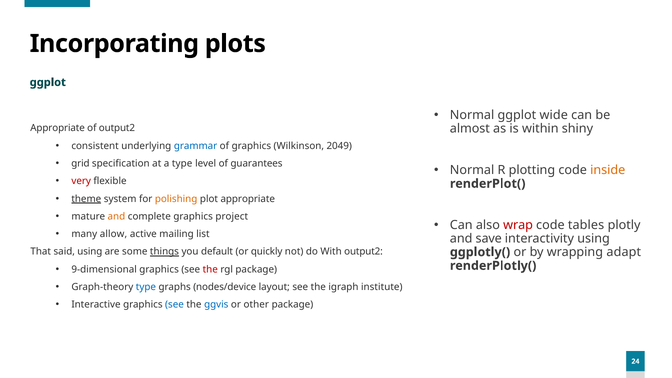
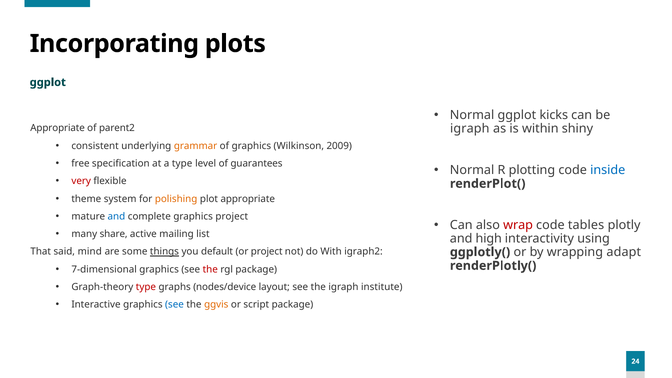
wide: wide -> kicks (554, 115)
almost: almost -> igraph (470, 129)
of output2: output2 -> parent2 (117, 128)
grammar colour: blue -> orange (196, 146)
2049: 2049 -> 2009 (339, 146)
grid: grid -> free (80, 164)
inside colour: orange -> blue (608, 170)
theme underline: present -> none (86, 199)
and colour: orange -> blue (116, 216)
allow: allow -> share (114, 234)
save: save -> high (489, 238)
said using: using -> mind (90, 252)
or quickly: quickly -> project (267, 252)
With output2: output2 -> igraph2 (363, 252)
9-dimensional: 9-dimensional -> 7-dimensional (104, 269)
type colour: blue -> red (146, 287)
ggvis colour: blue -> orange (216, 305)
other: other -> script (256, 305)
